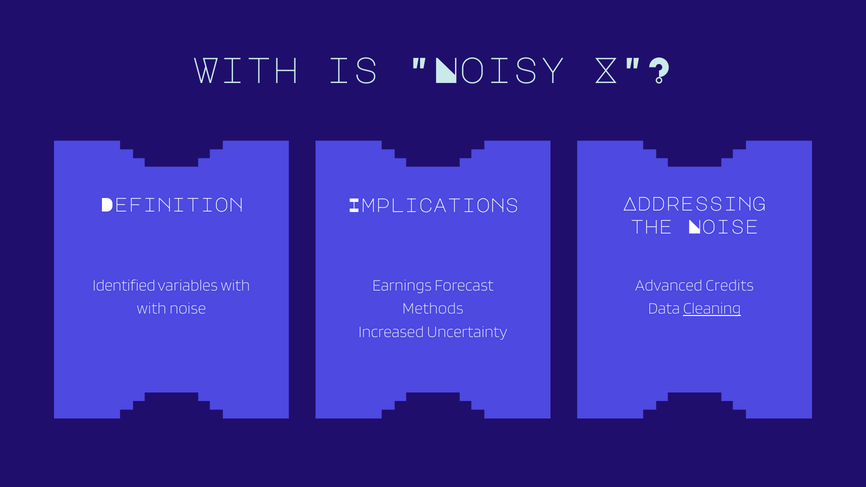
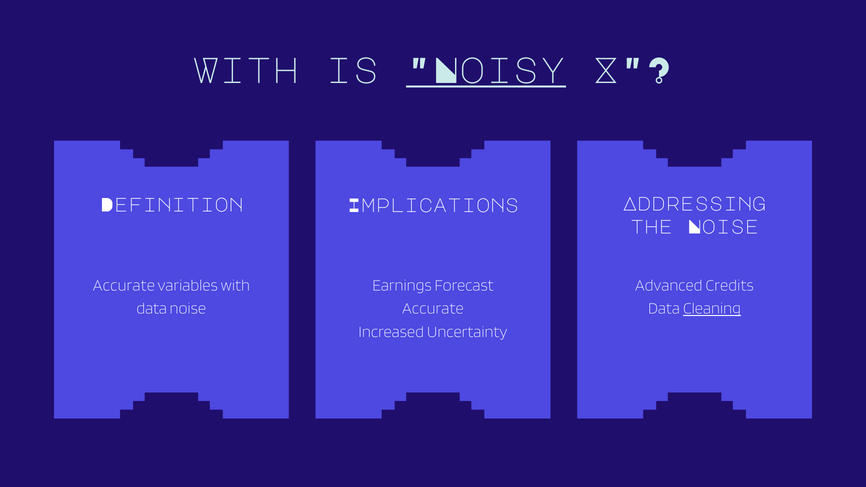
Noisy underline: none -> present (486, 71)
Identified: Identified -> Accurate (124, 285)
with: with -> data (152, 309)
Methods: Methods -> Accurate (433, 309)
